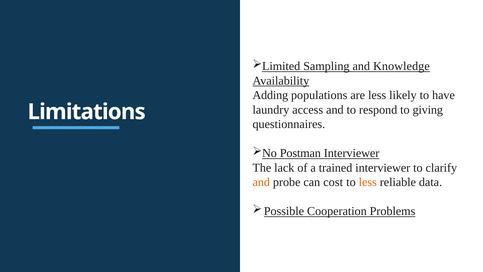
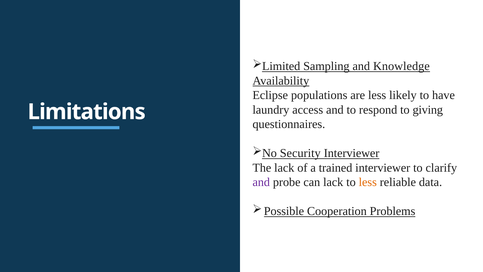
Adding: Adding -> Eclipse (270, 95)
Postman: Postman -> Security (300, 153)
and colour: orange -> purple (261, 182)
can cost: cost -> lack (333, 182)
